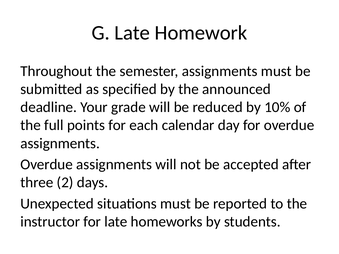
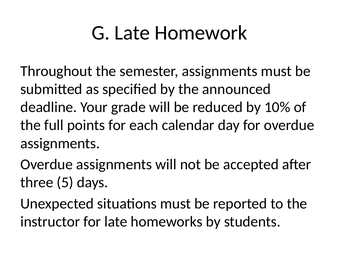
2: 2 -> 5 (65, 183)
